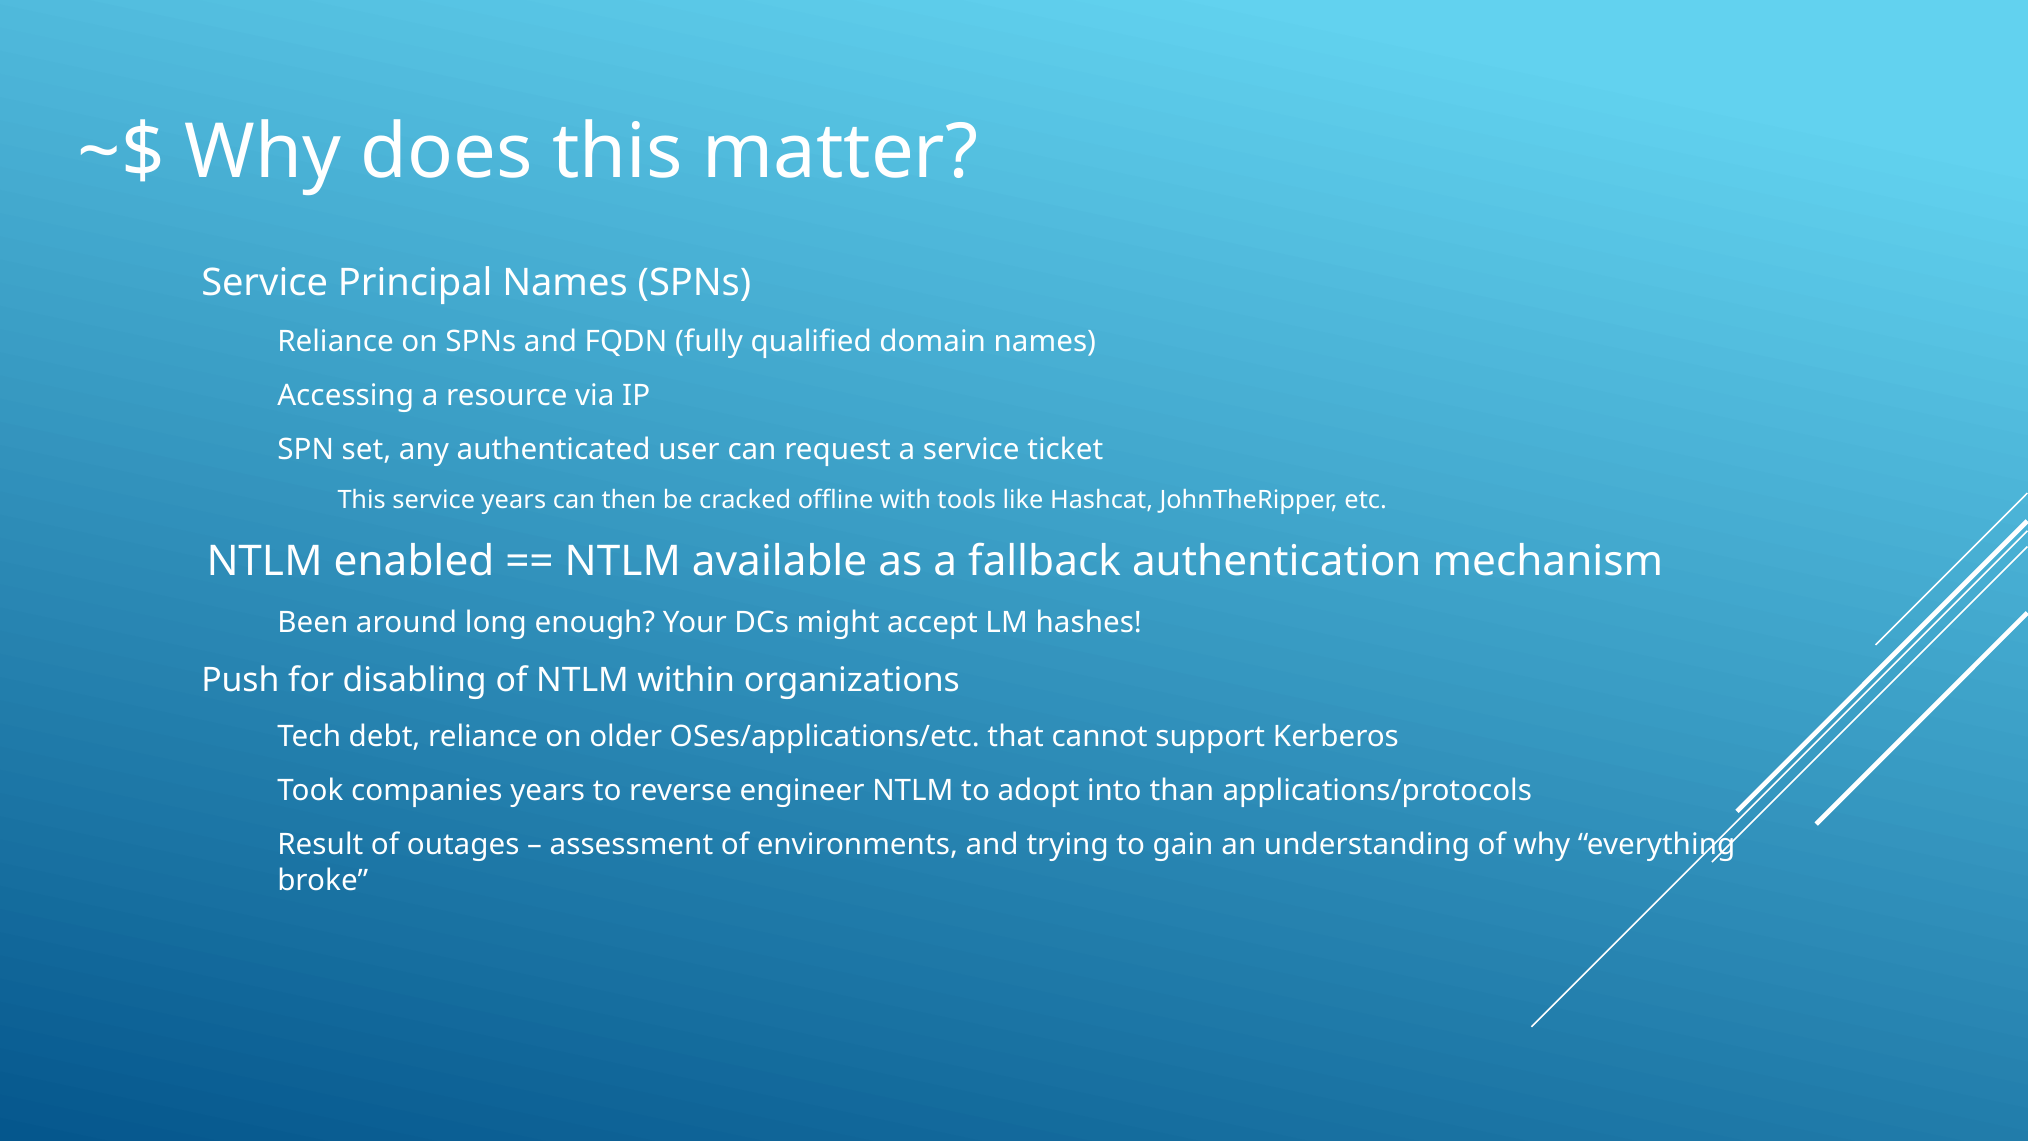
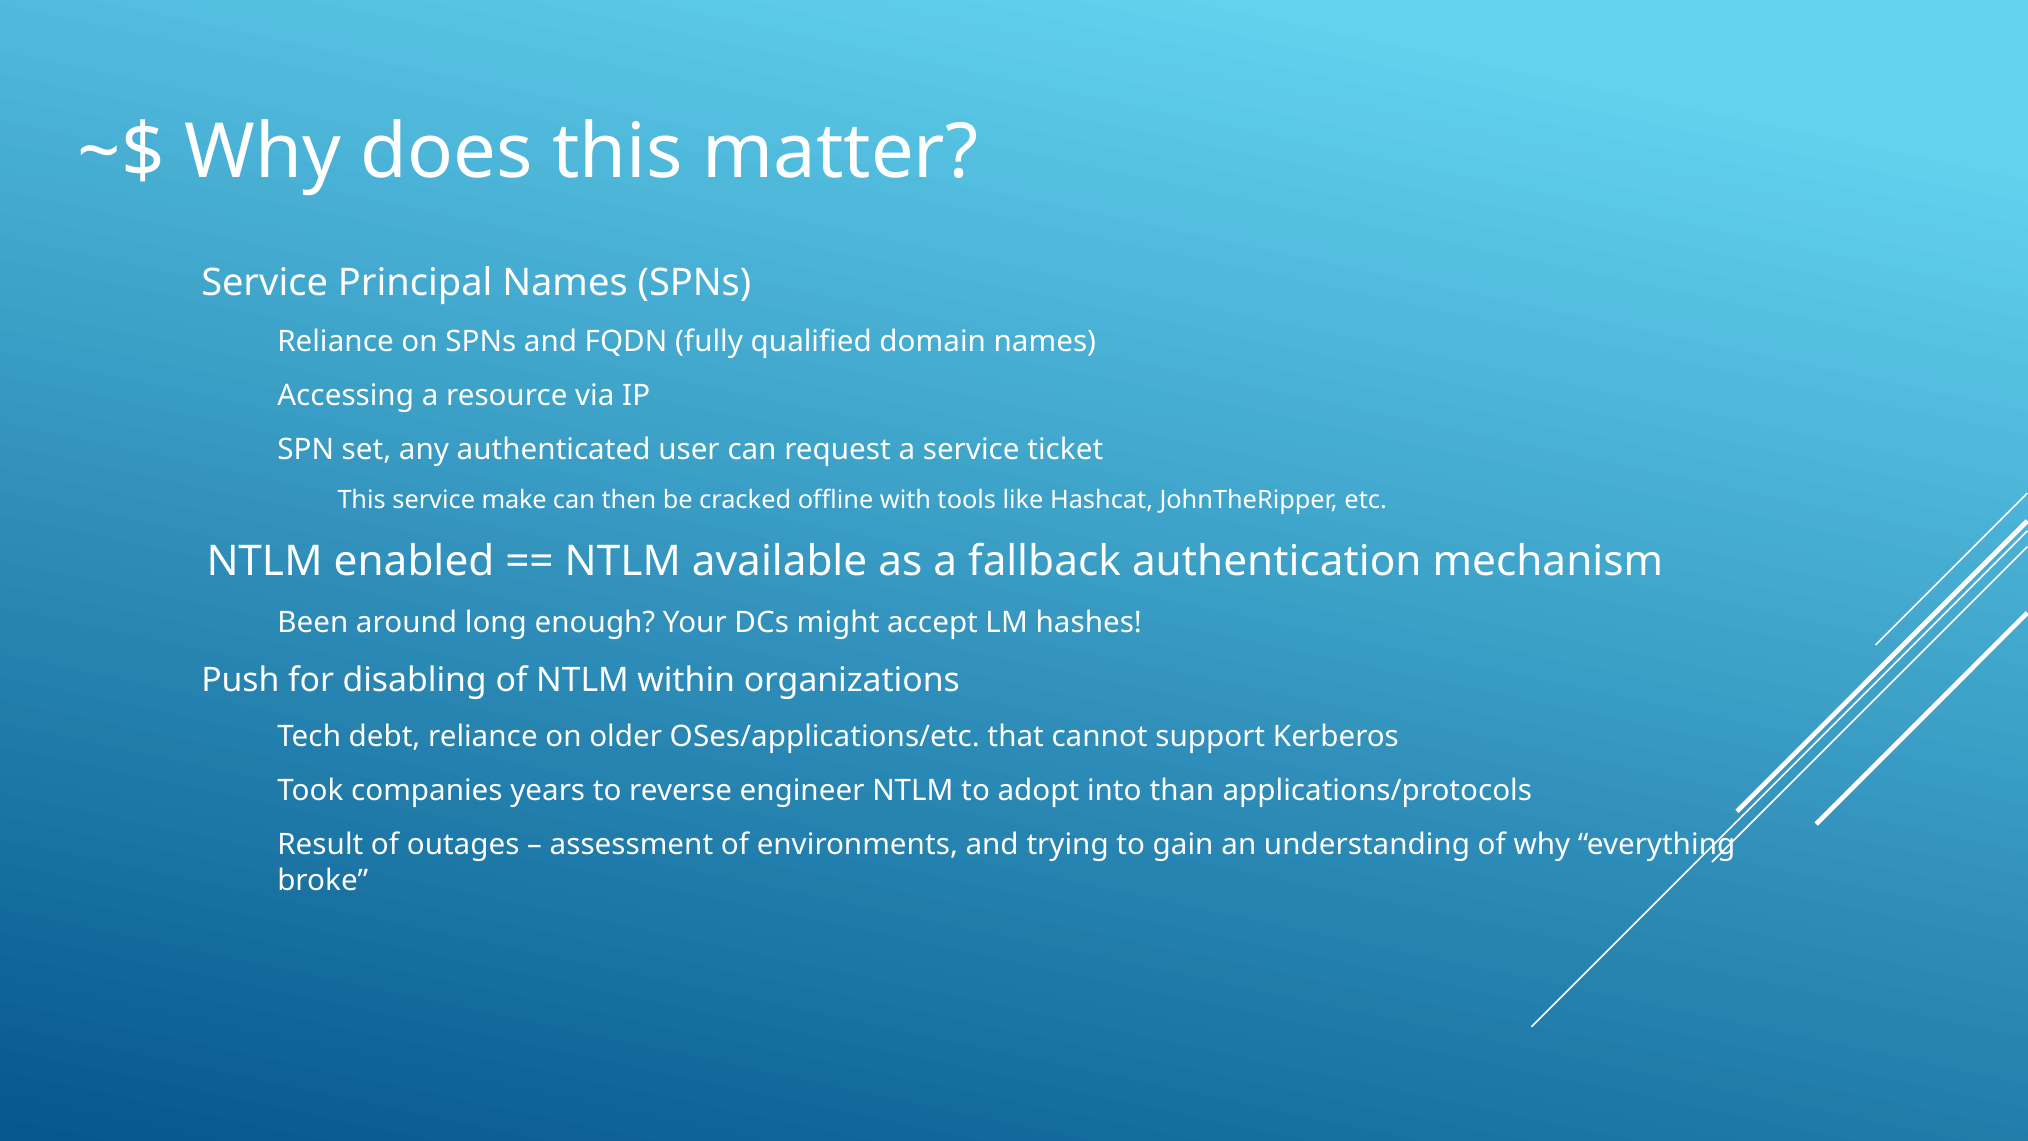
service years: years -> make (514, 500)
